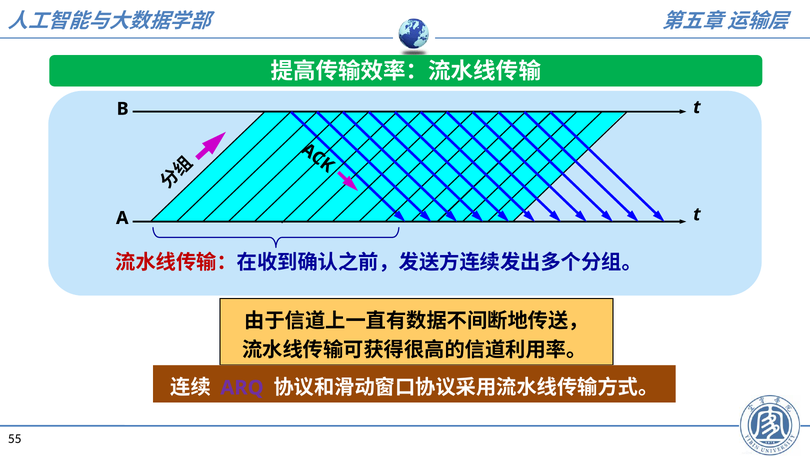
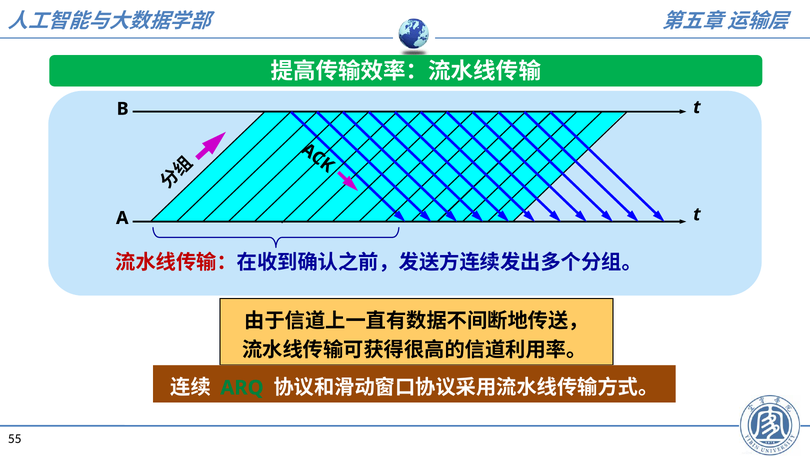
ARQ colour: purple -> green (242, 387)
